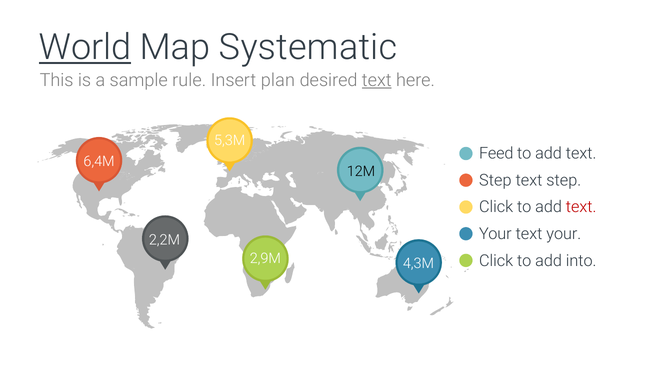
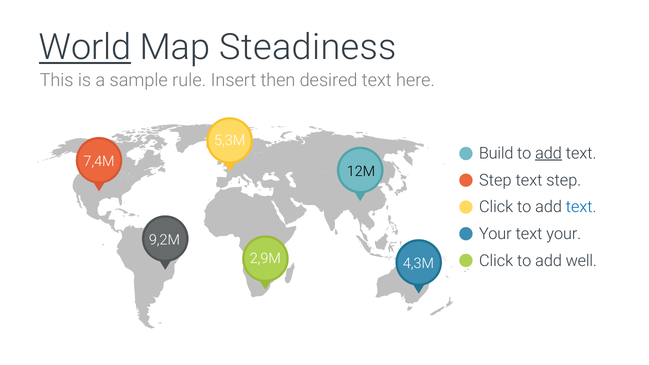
Systematic: Systematic -> Steadiness (308, 48)
plan: plan -> then (278, 80)
text underline: present -> none (377, 80)
Feed: Feed -> Build (496, 153)
add underline: none -> present (549, 153)
6,4M: 6,4M -> 7,4M (99, 161)
text colour: red -> blue (581, 207)
2,2M: 2,2M -> 9,2M (164, 240)
into: into -> well (581, 261)
